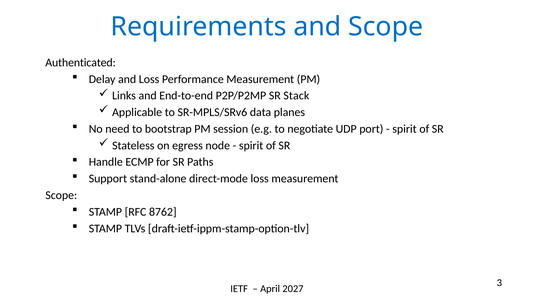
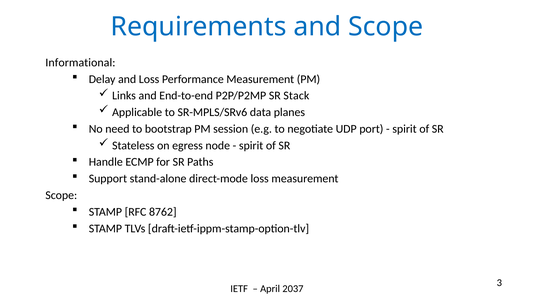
Authenticated: Authenticated -> Informational (80, 63)
2027: 2027 -> 2037 (293, 289)
